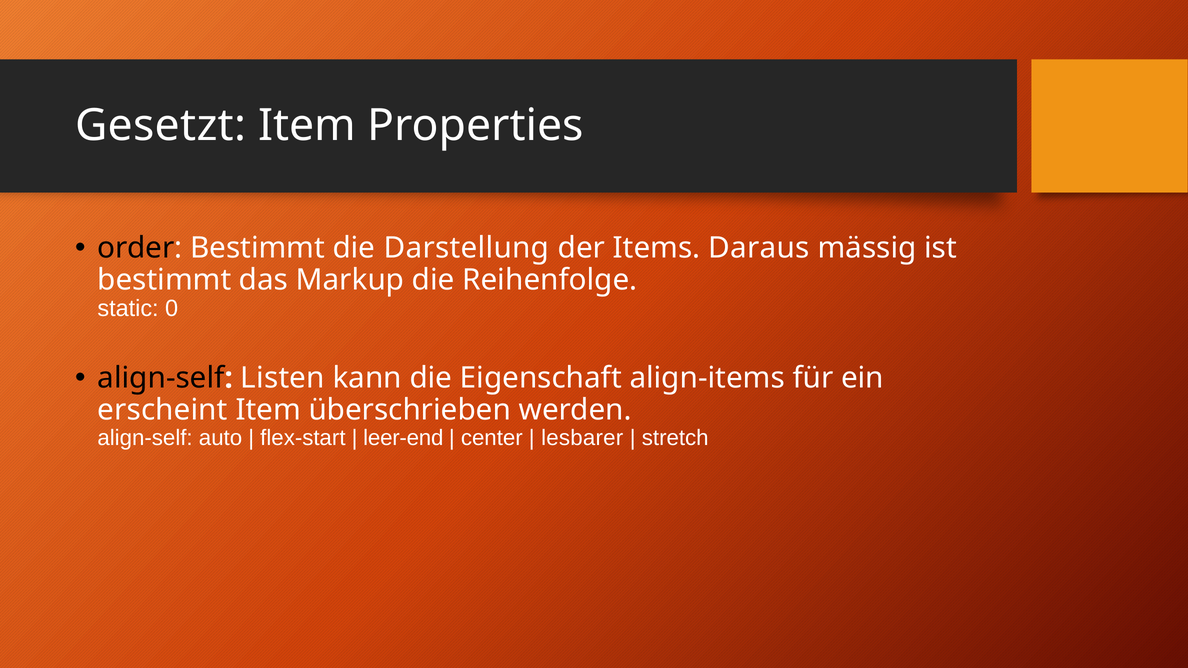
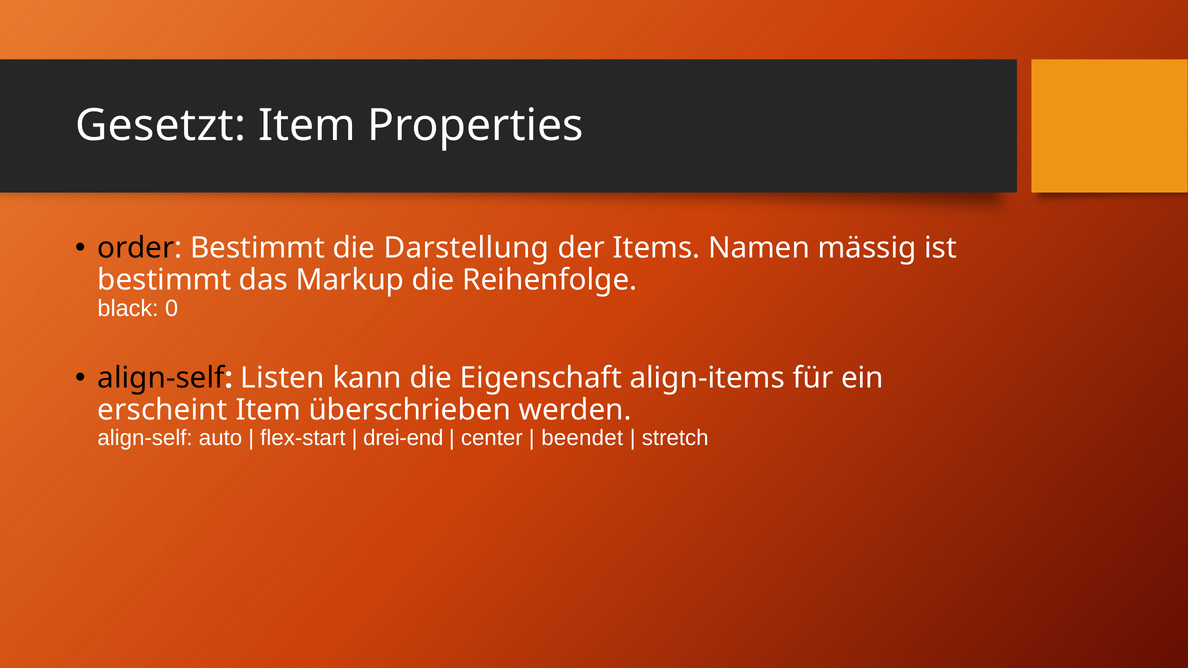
Daraus: Daraus -> Namen (759, 248)
static: static -> black (128, 309)
leer-end: leer-end -> drei-end (403, 438)
lesbarer: lesbarer -> beendet (582, 438)
